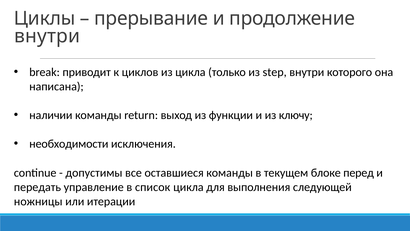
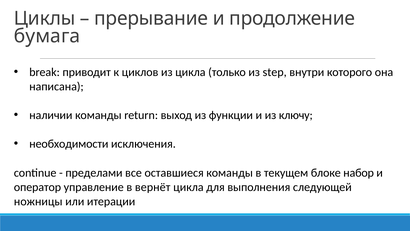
внутри: внутри -> бумага (47, 36)
допустимы: допустимы -> пределами (94, 172)
перед: перед -> набор (359, 172)
передать: передать -> оператор (37, 187)
список: список -> вернёт (153, 187)
